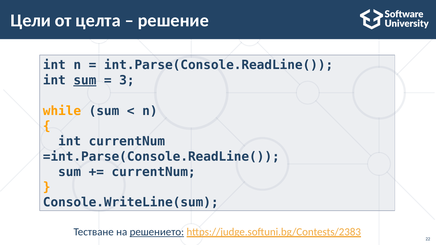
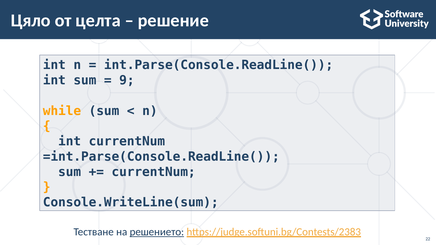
Цели: Цели -> Цяло (31, 21)
sum underline: present -> none (85, 80)
3: 3 -> 9 (127, 80)
